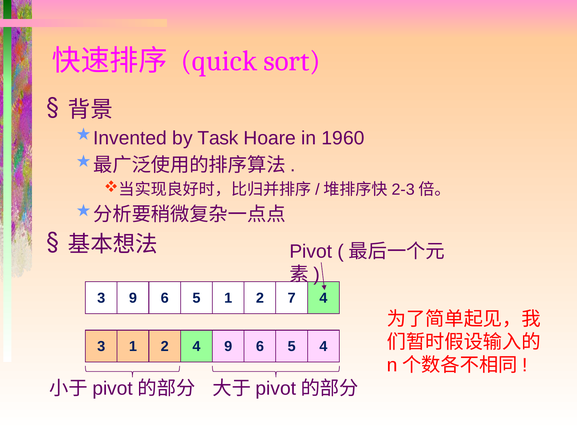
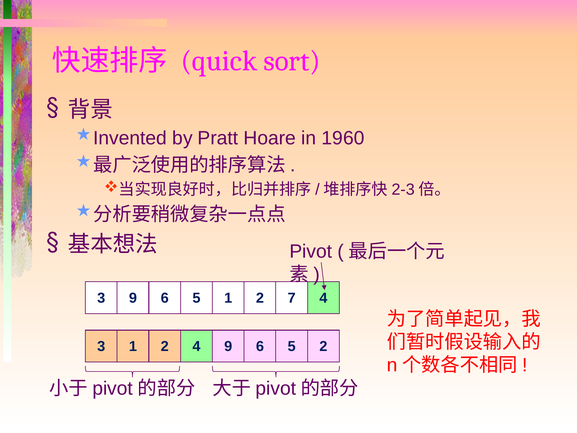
Task: Task -> Pratt (218, 138)
5 4: 4 -> 2 (323, 346)
